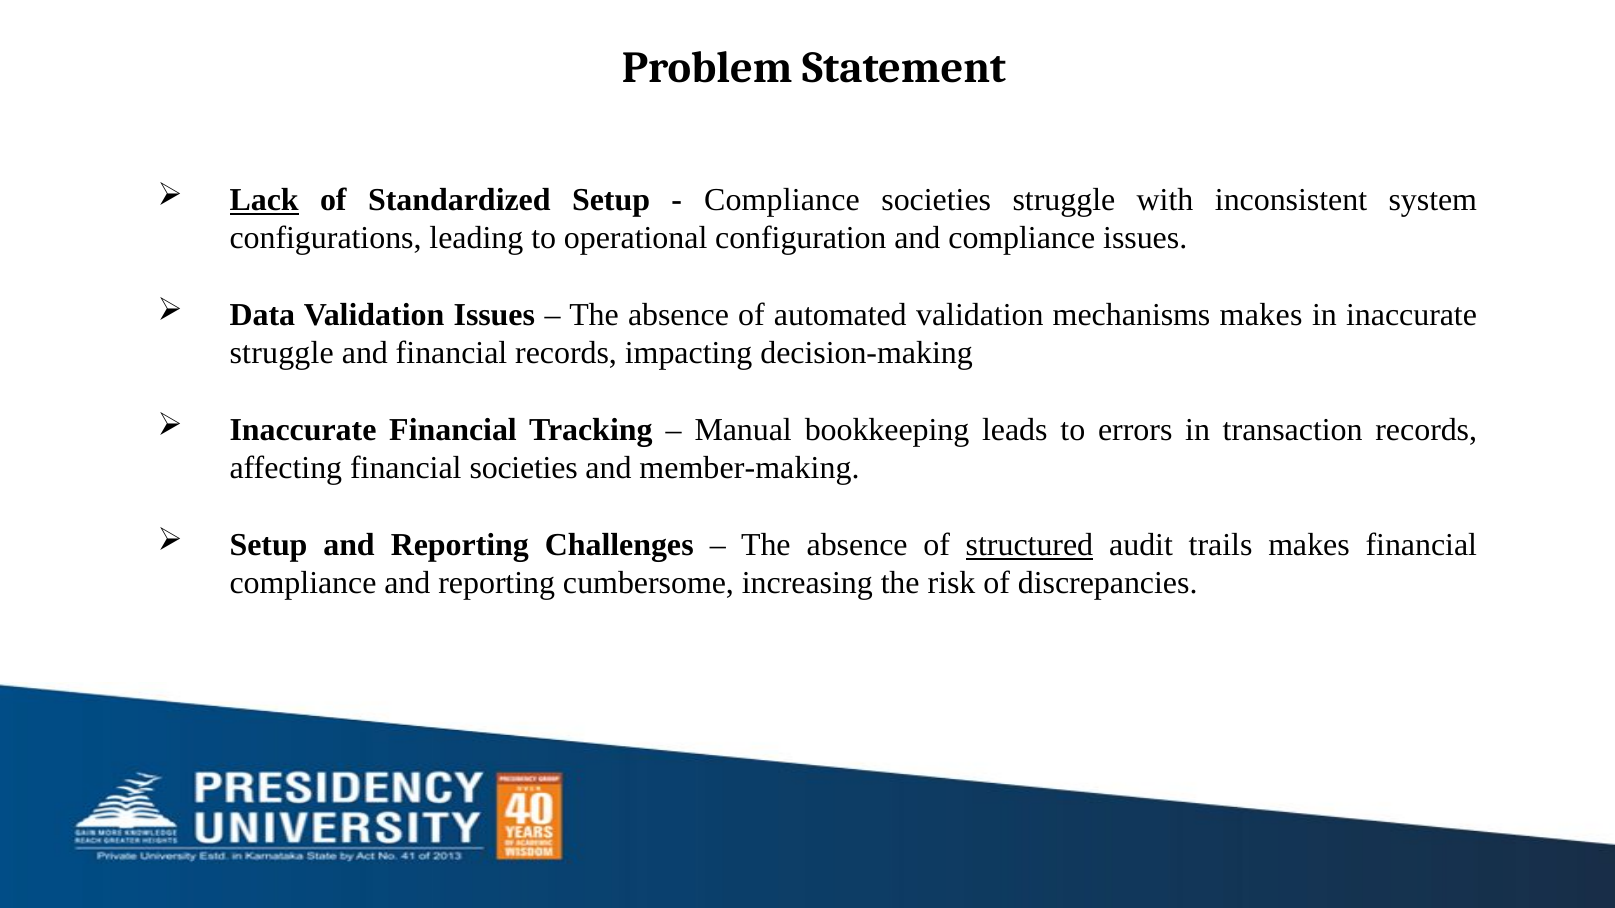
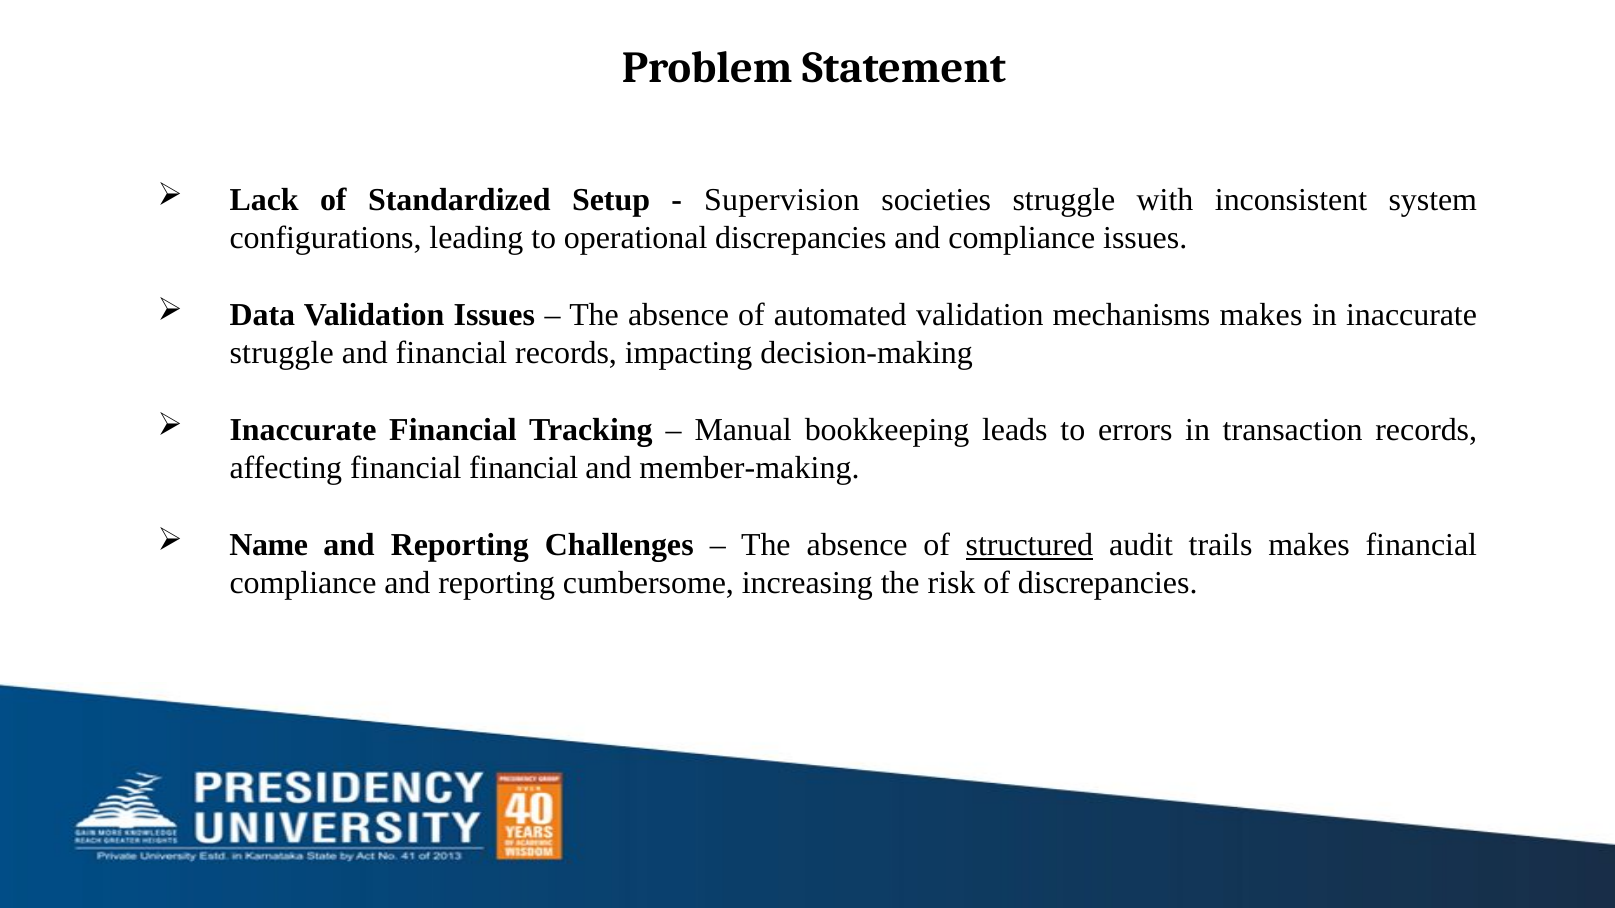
Lack underline: present -> none (264, 200)
Compliance: Compliance -> Supervision (782, 200)
operational configuration: configuration -> discrepancies (801, 238)
financial societies: societies -> financial (524, 468)
Setup: Setup -> Name (269, 545)
